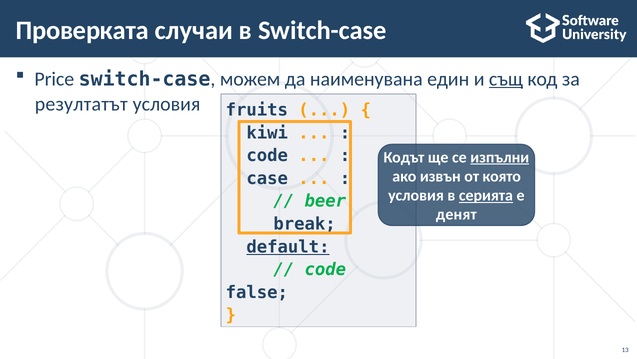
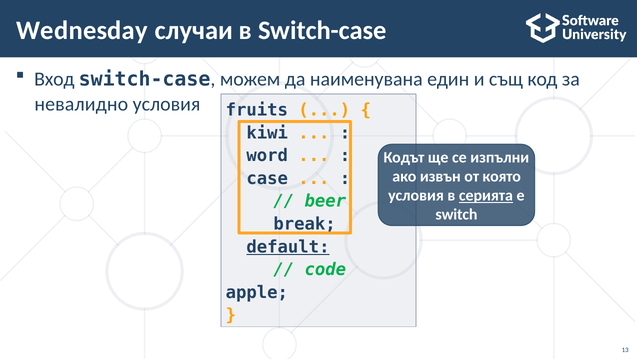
Проверката: Проверката -> Wednesday (82, 30)
Price: Price -> Вход (54, 79)
същ underline: present -> none (506, 79)
резултатът: резултатът -> невалидно (81, 104)
code: code -> word (267, 155)
изпълни underline: present -> none (500, 157)
денят: денят -> switch (456, 214)
false: false -> apple (257, 292)
